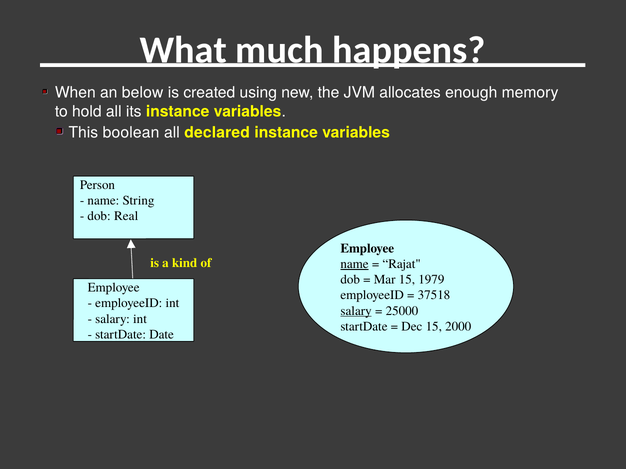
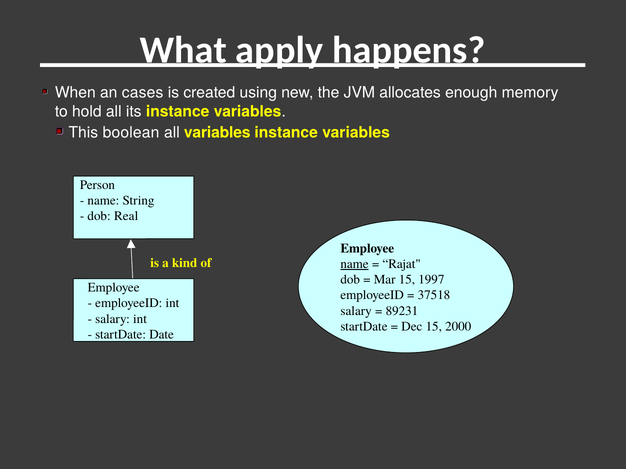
much: much -> apply (279, 50)
below: below -> cases (143, 93)
all declared: declared -> variables (217, 133)
1979: 1979 -> 1997 (431, 280)
salary underline: present -> none (356, 311)
25000: 25000 -> 89231 (402, 311)
